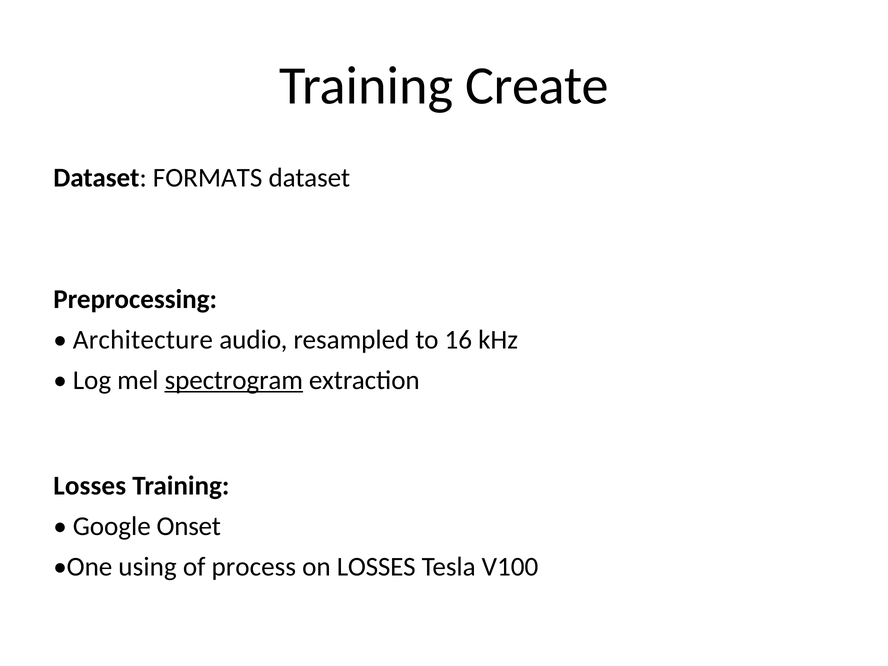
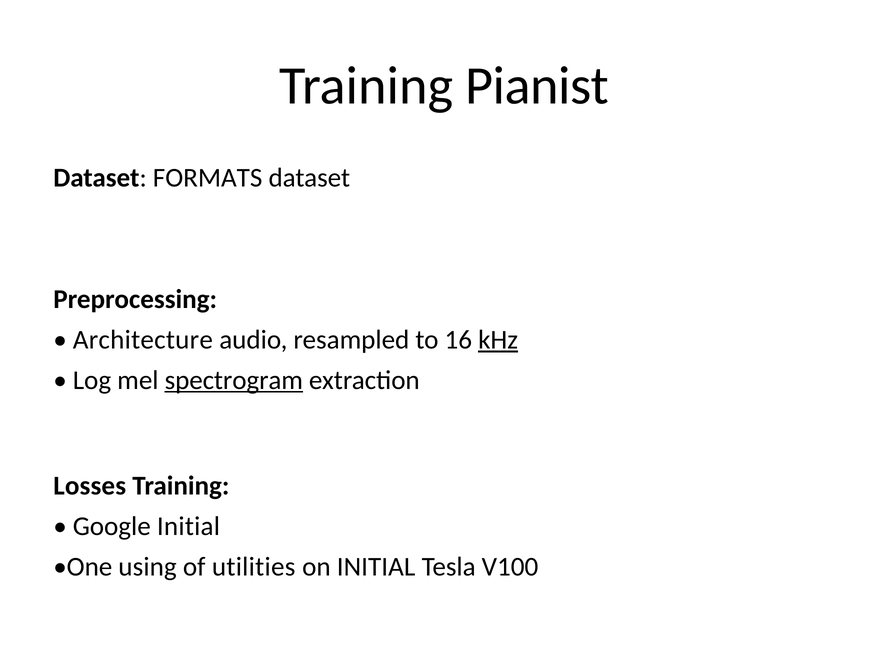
Create: Create -> Pianist (537, 86)
kHz underline: none -> present (498, 340)
Google Onset: Onset -> Initial (189, 526)
process: process -> utilities (254, 567)
on LOSSES: LOSSES -> INITIAL (376, 567)
